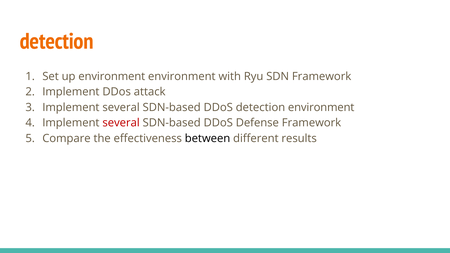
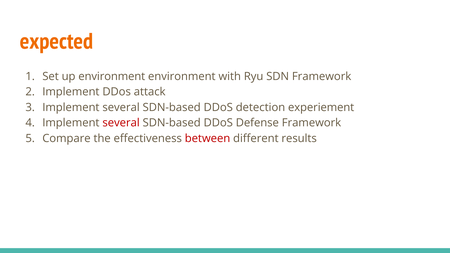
detection: detection -> expected (57, 41)
detection environment: environment -> experiement (321, 107)
between colour: black -> red (208, 138)
